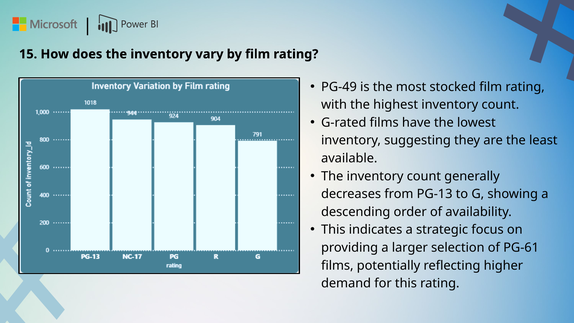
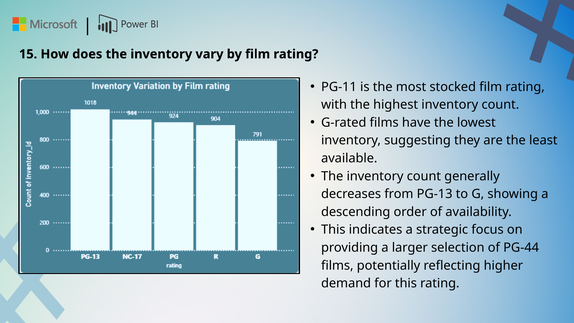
PG-49: PG-49 -> PG-11 (339, 87)
PG-61: PG-61 -> PG-44 (521, 248)
